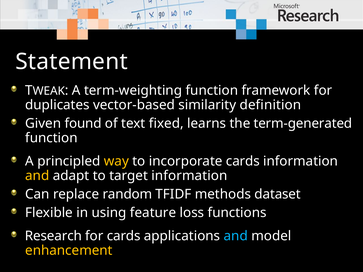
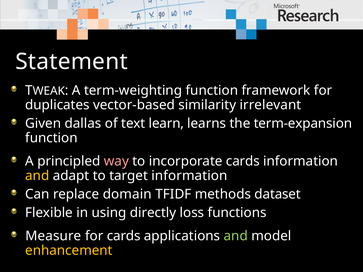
definition: definition -> irrelevant (270, 105)
found: found -> dallas (83, 124)
fixed: fixed -> learn (166, 124)
term-generated: term-generated -> term-expansion (303, 124)
way colour: yellow -> pink (116, 161)
random: random -> domain (127, 194)
feature: feature -> directly (153, 213)
Research: Research -> Measure (53, 236)
and colour: light blue -> light green (236, 236)
